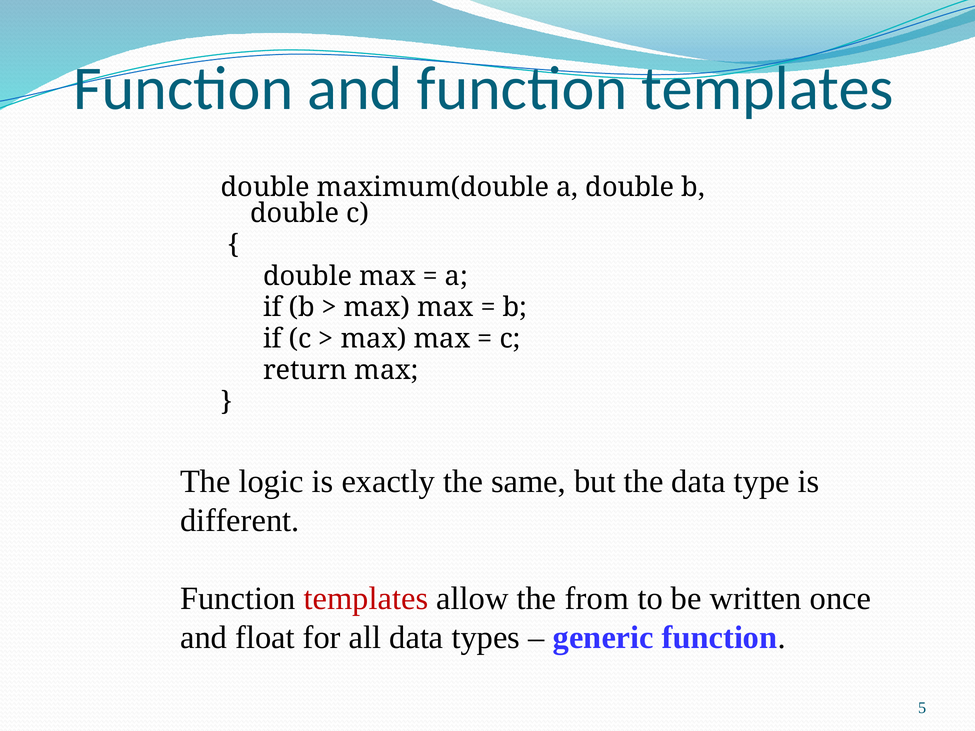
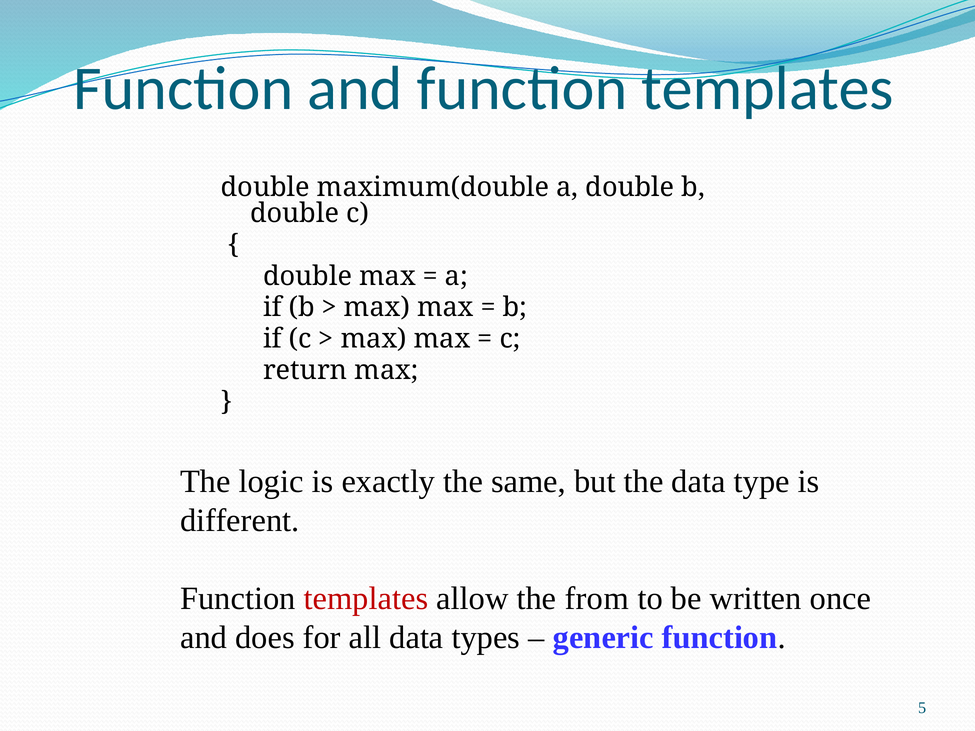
float: float -> does (265, 638)
